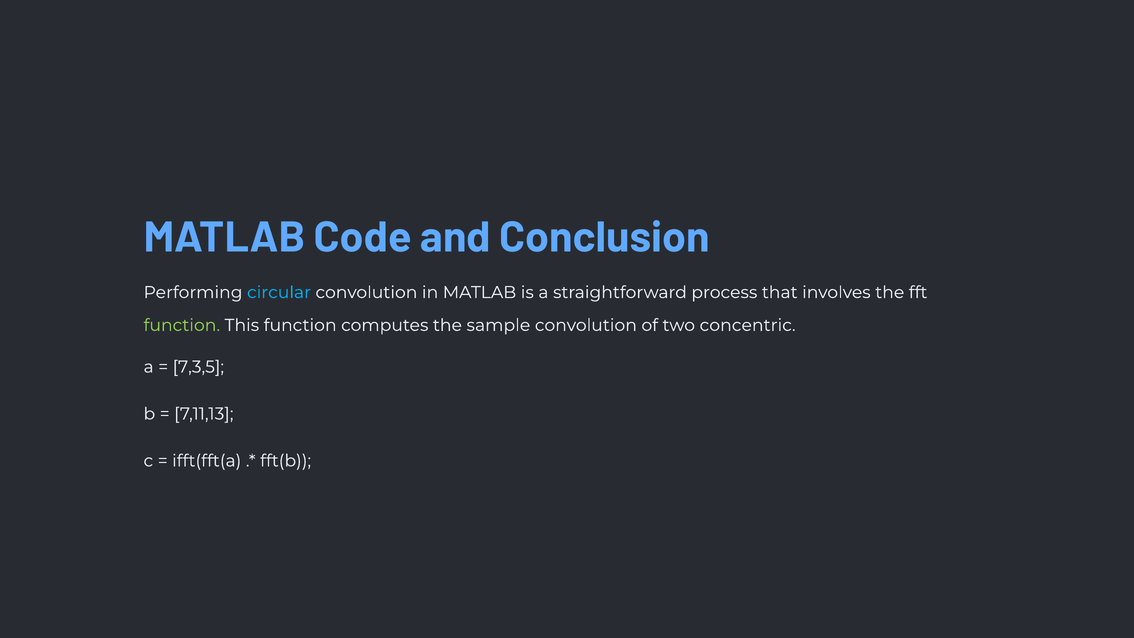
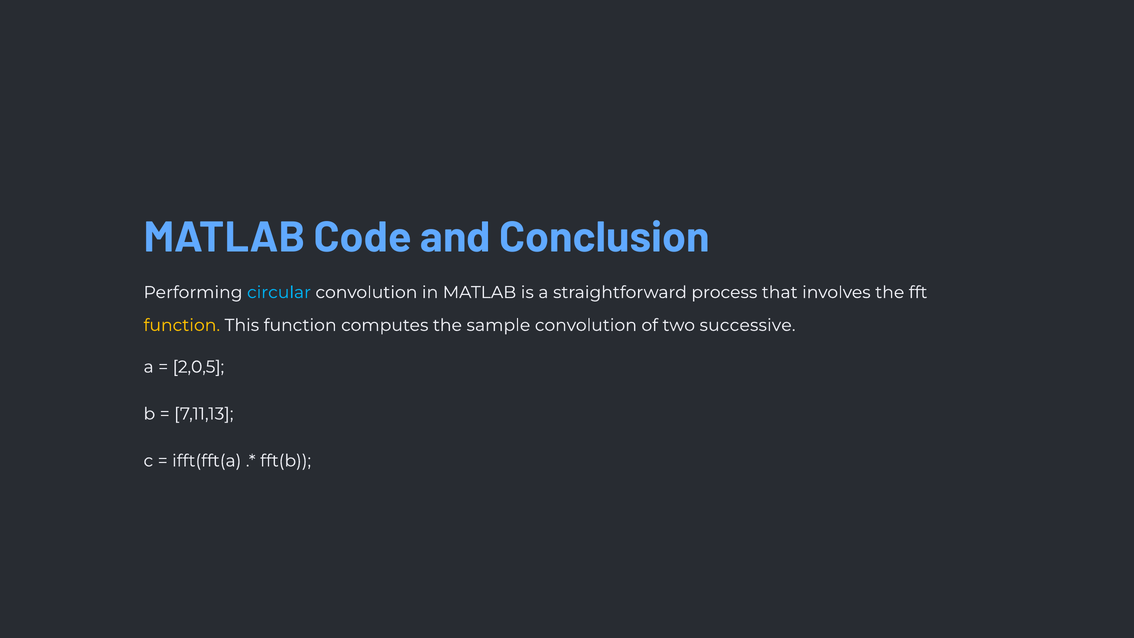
function colour: light green -> yellow (182, 325)
concentric: concentric -> successive (748, 325)
7,3,5: 7,3,5 -> 2,0,5 (198, 367)
